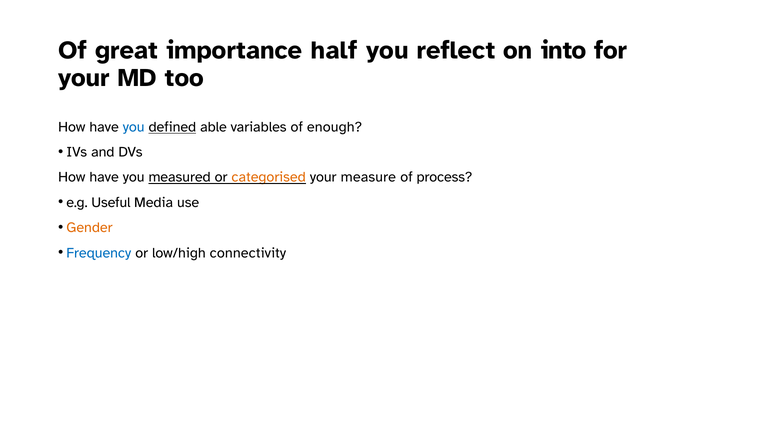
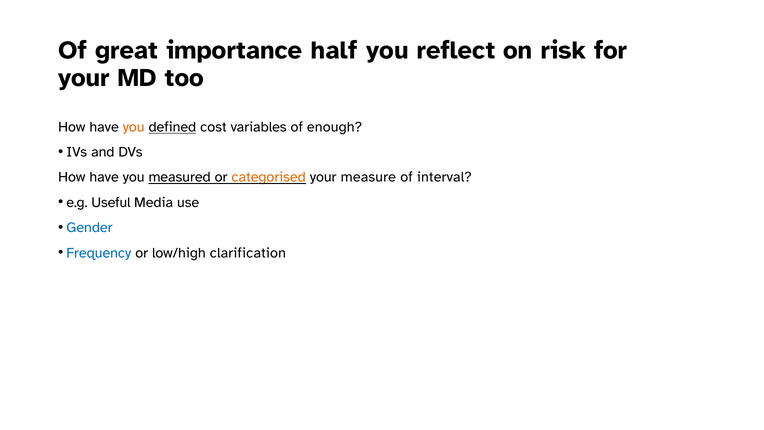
into: into -> risk (563, 50)
you colour: blue -> orange (134, 127)
able: able -> cost (213, 127)
process: process -> interval (444, 177)
Gender colour: orange -> blue (89, 227)
connectivity: connectivity -> clarification (248, 253)
